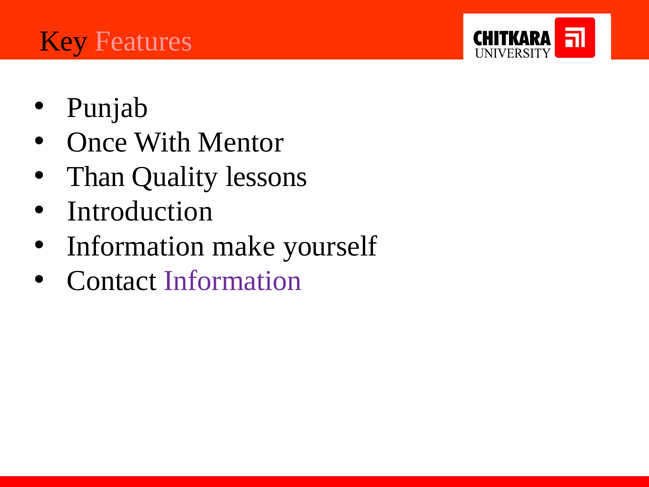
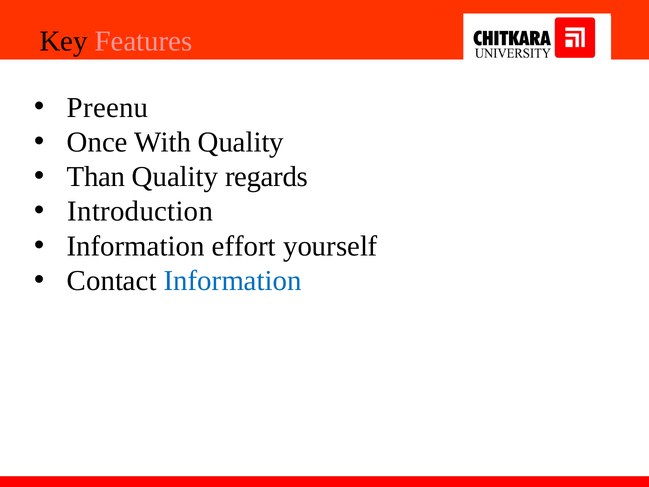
Punjab: Punjab -> Preenu (108, 107)
With Mentor: Mentor -> Quality (241, 142)
lessons: lessons -> regards (267, 177)
make: make -> effort (244, 246)
Information colour: purple -> blue (233, 281)
